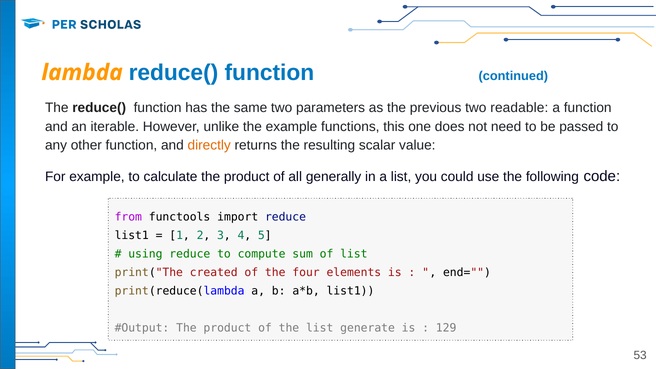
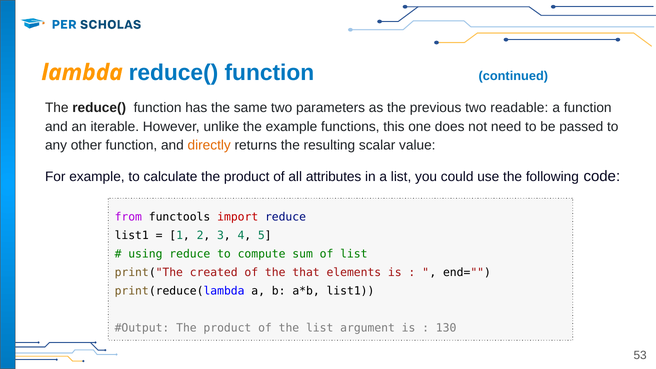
generally: generally -> attributes (334, 177)
import colour: black -> red (238, 217)
four: four -> that (306, 272)
generate: generate -> argument (368, 328)
129: 129 -> 130 (446, 328)
